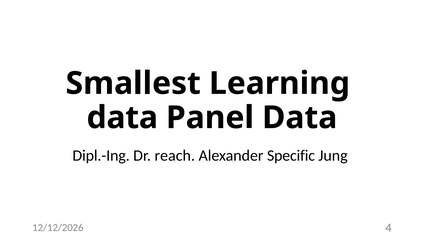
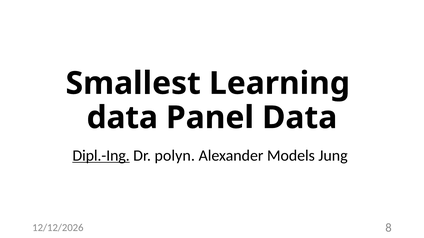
Dipl.-Ing underline: none -> present (101, 156)
reach: reach -> polyn (175, 156)
Specific: Specific -> Models (291, 156)
4: 4 -> 8 (389, 228)
